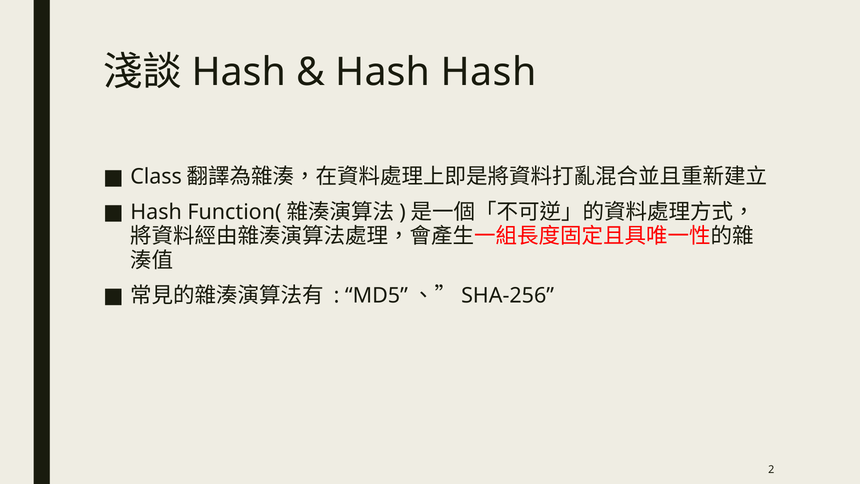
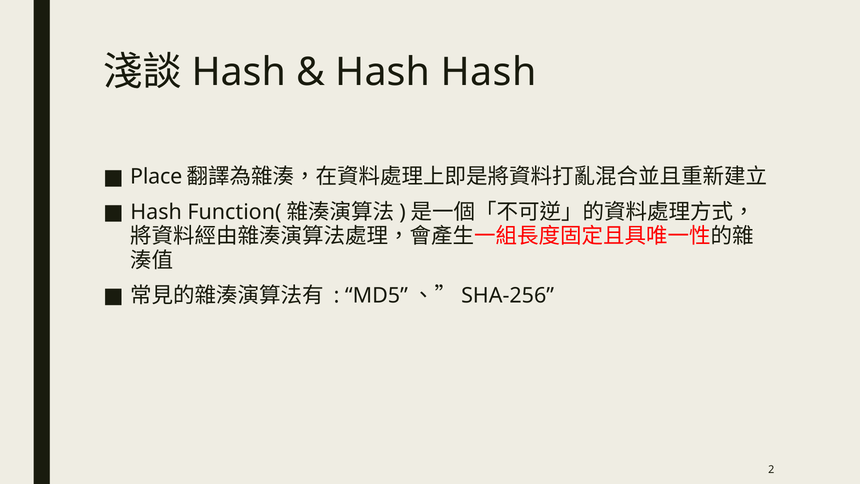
Class: Class -> Place (156, 177)
